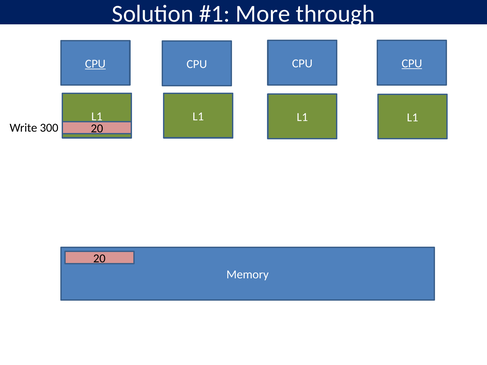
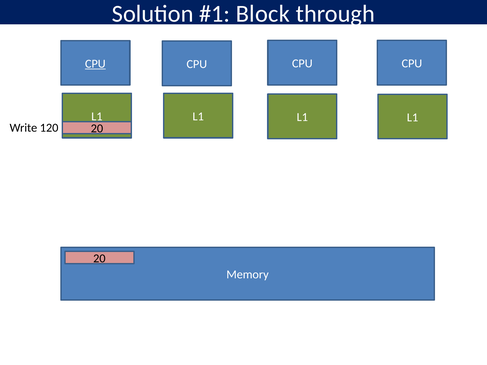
More: More -> Block (263, 14)
CPU underline: present -> none (412, 64)
300: 300 -> 120 (49, 128)
